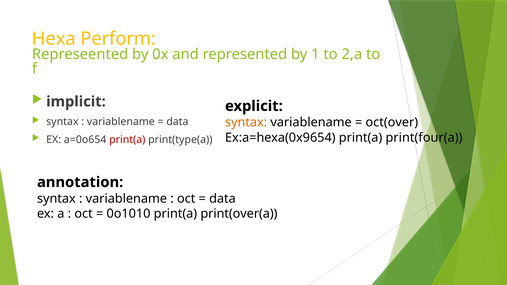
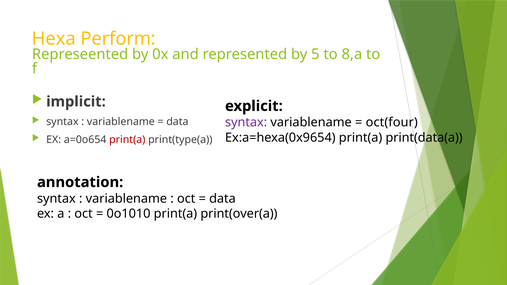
1: 1 -> 5 (315, 54)
2,a: 2,a -> 8,a (352, 54)
syntax colour: orange -> purple (246, 122)
oct(over: oct(over -> oct(four (392, 122)
print(four(a: print(four(a -> print(data(a (424, 138)
